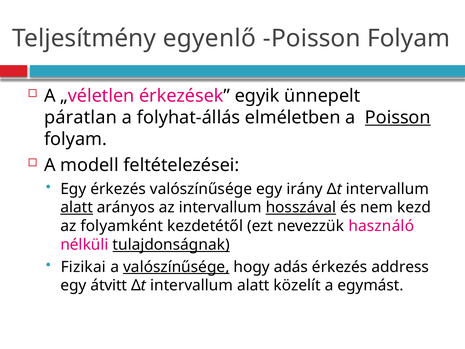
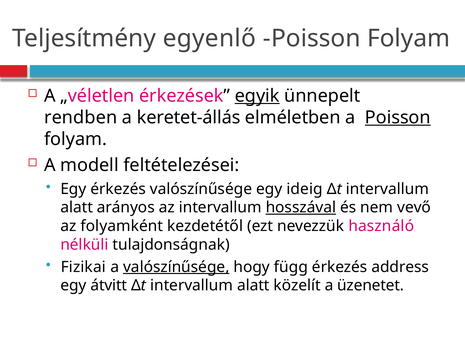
egyik underline: none -> present (257, 96)
páratlan: páratlan -> rendben (81, 117)
folyhat-állás: folyhat-állás -> keretet-állás (189, 117)
irány: irány -> ideig (305, 189)
alatt underline: present -> none (77, 207)
kezd: kezd -> vevő (414, 207)
tulajdonságnak underline: present -> none (171, 245)
adás: adás -> függ (291, 267)
egymást: egymást -> üzenetet (371, 285)
